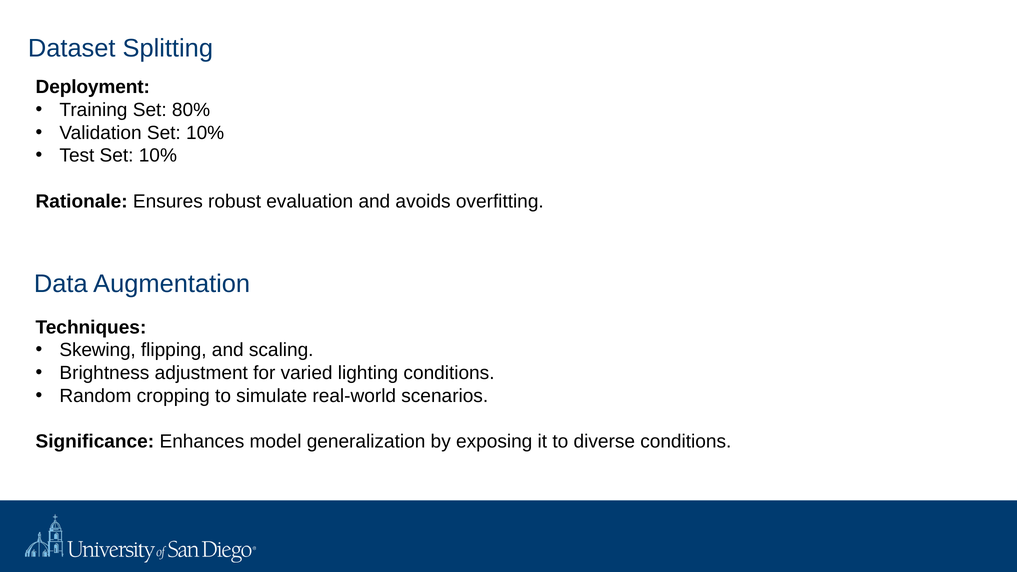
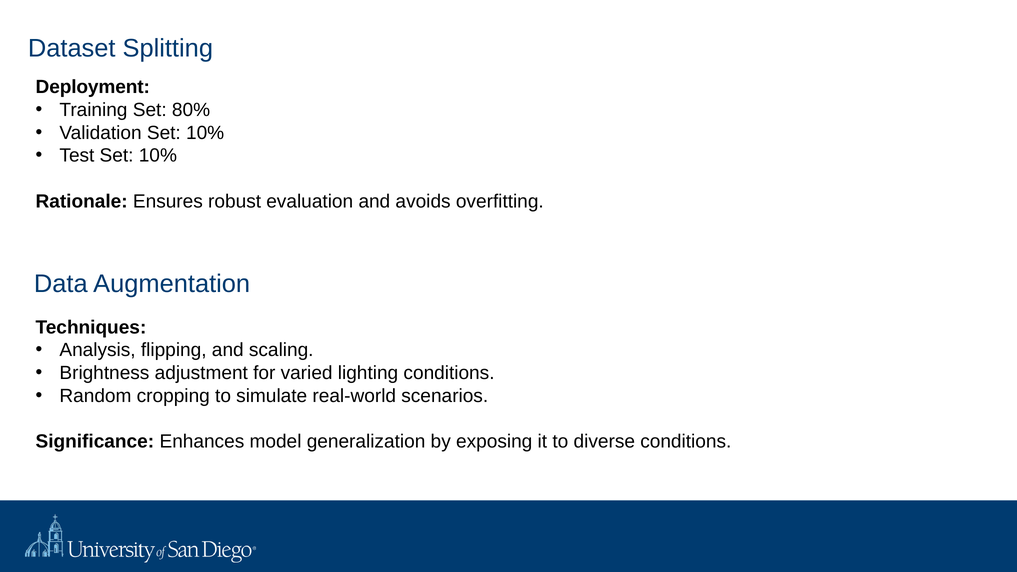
Skewing: Skewing -> Analysis (98, 350)
